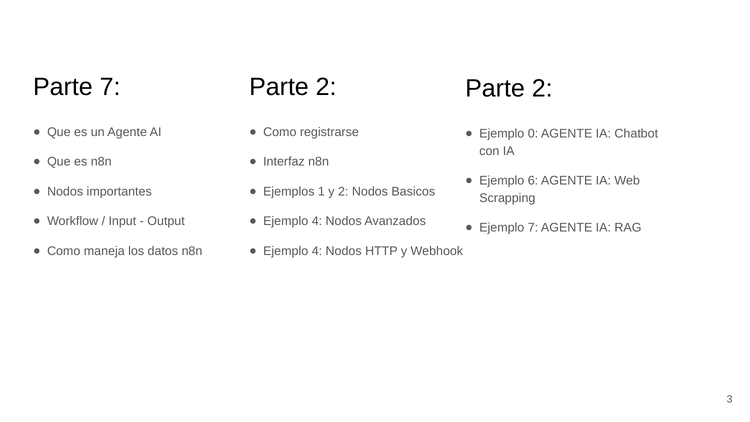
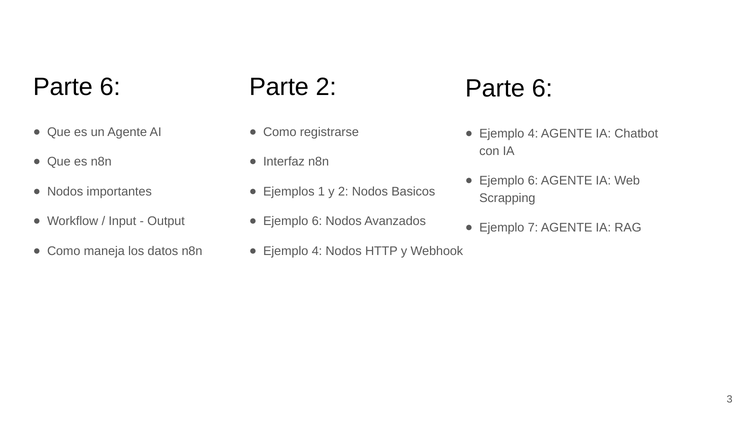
7: 7 -> 6 (110, 87)
2: 2 -> 6 (542, 88)
0: 0 -> 4 (533, 134)
4: 4 -> 6 (317, 221)
